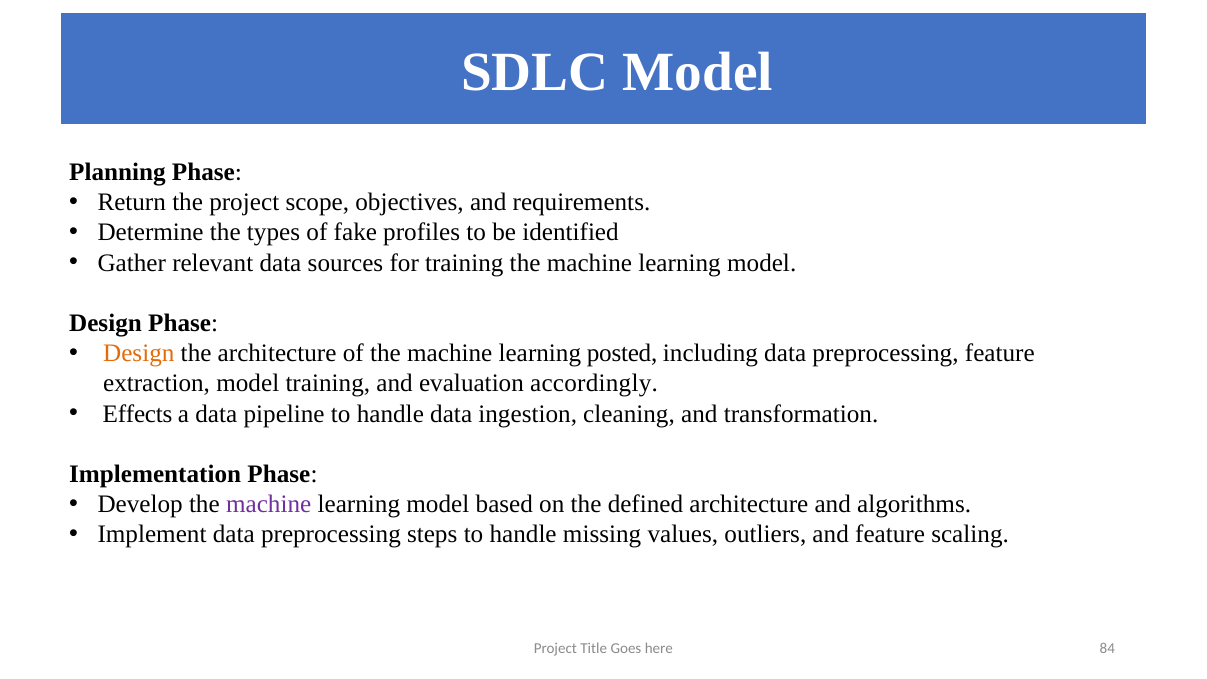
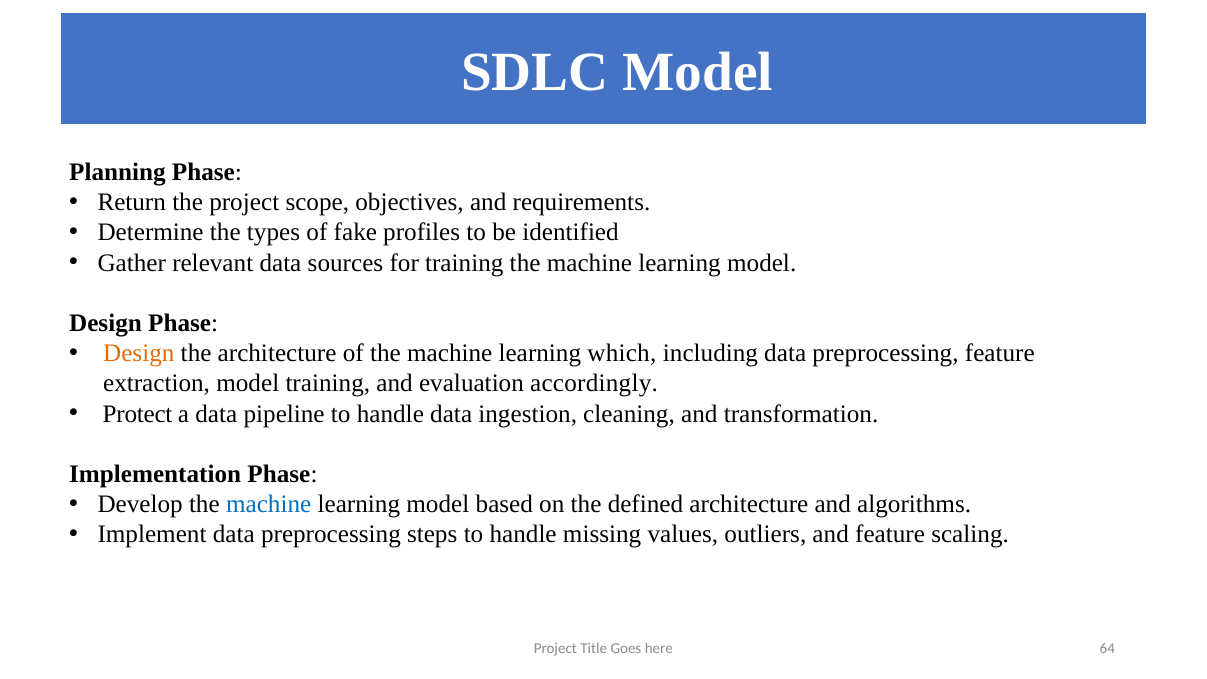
posted: posted -> which (622, 353)
Effects: Effects -> Protect (138, 414)
machine colour: purple -> blue (269, 504)
84: 84 -> 64 (1107, 648)
